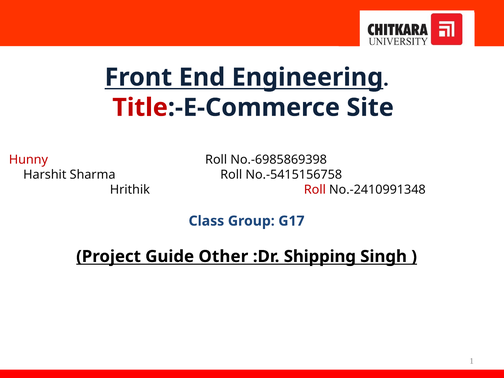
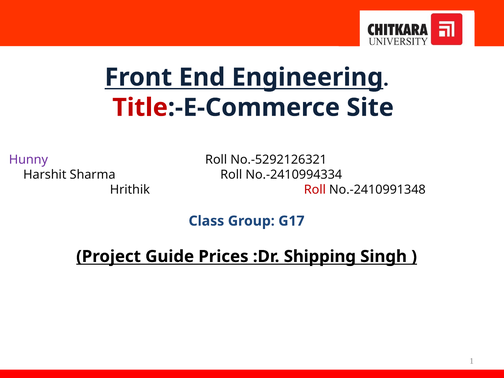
Hunny colour: red -> purple (28, 160)
No.-6985869398: No.-6985869398 -> No.-5292126321 (279, 160)
No.-5415156758: No.-5415156758 -> No.-2410994334 (294, 175)
Other: Other -> Prices (223, 256)
